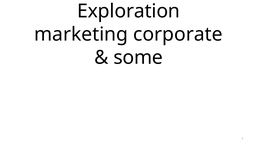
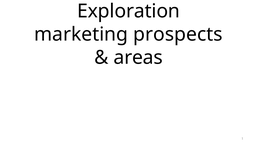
corporate: corporate -> prospects (178, 34)
some: some -> areas (138, 57)
